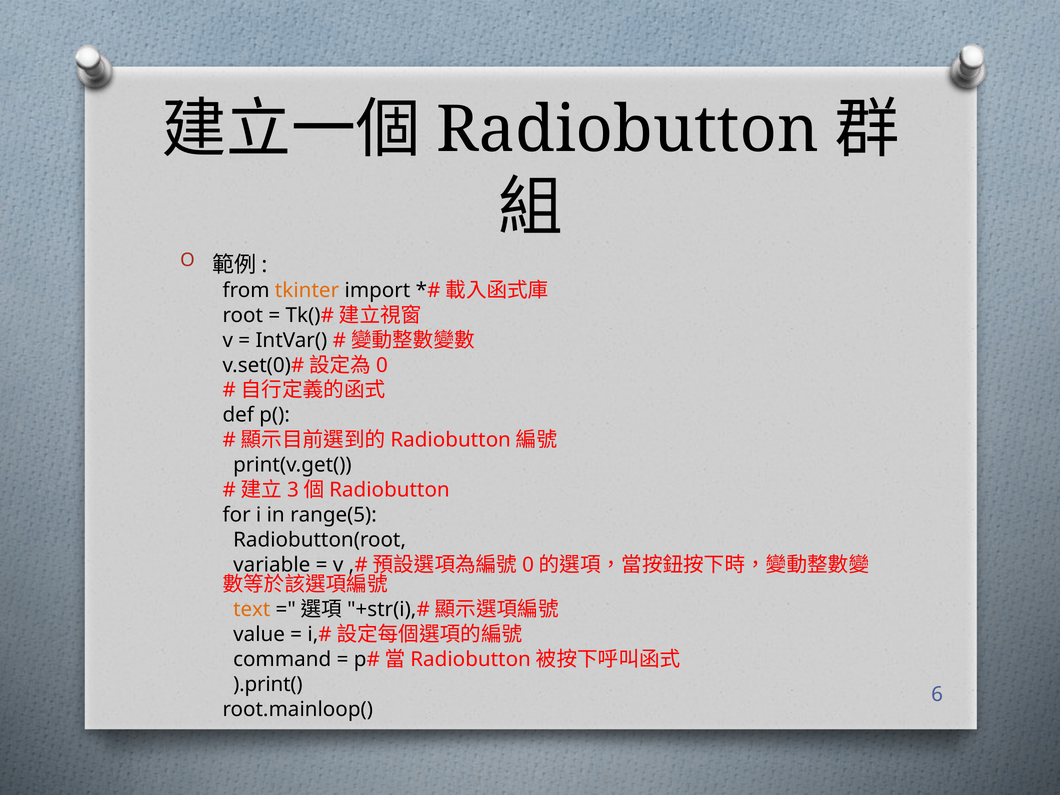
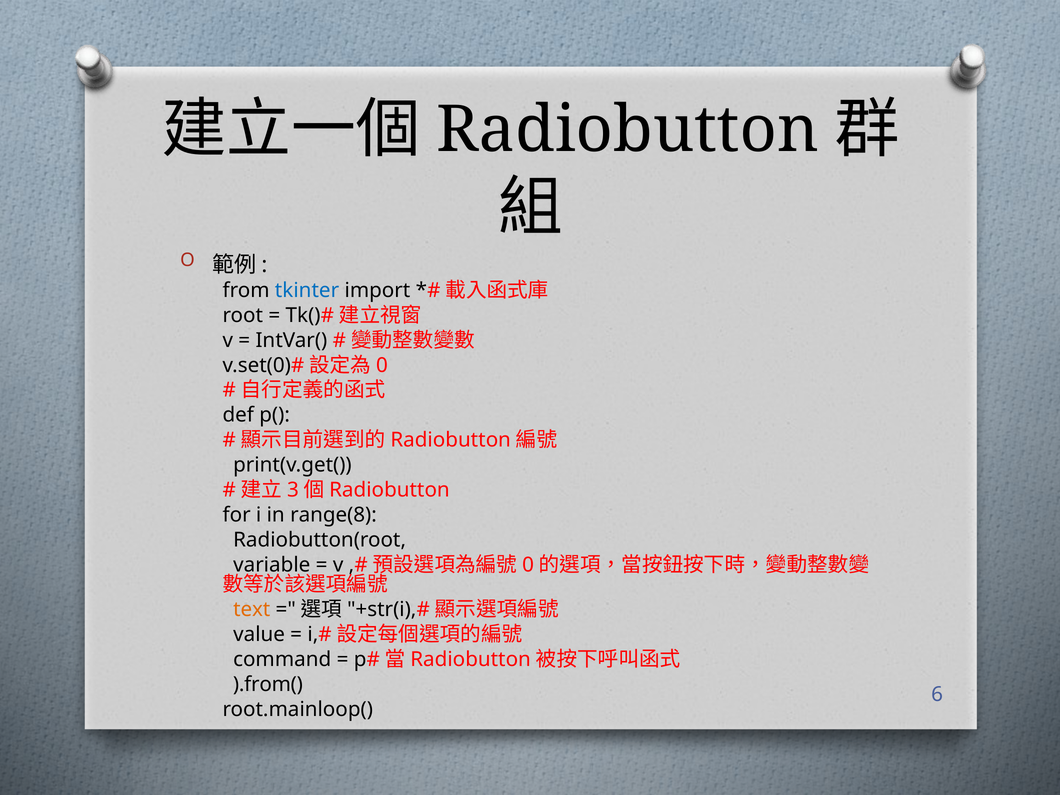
tkinter colour: orange -> blue (307, 290)
range(5: range(5 -> range(8 (333, 515)
).print(: ).print( -> ).from( (268, 684)
